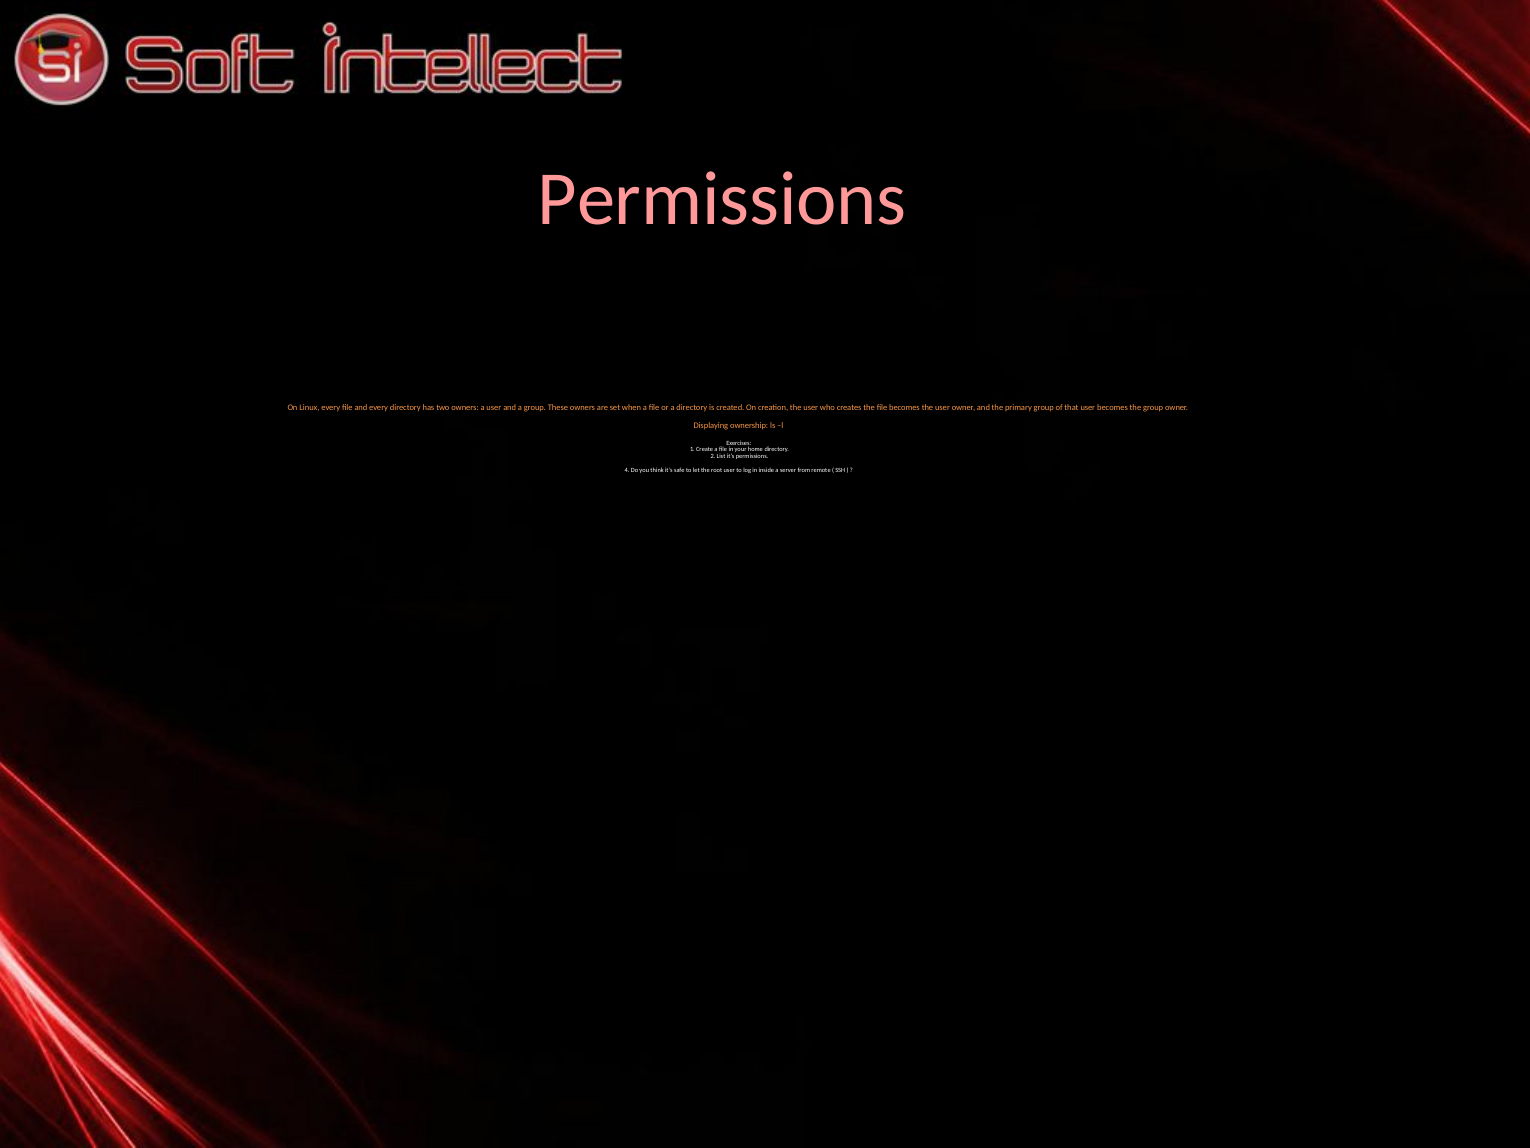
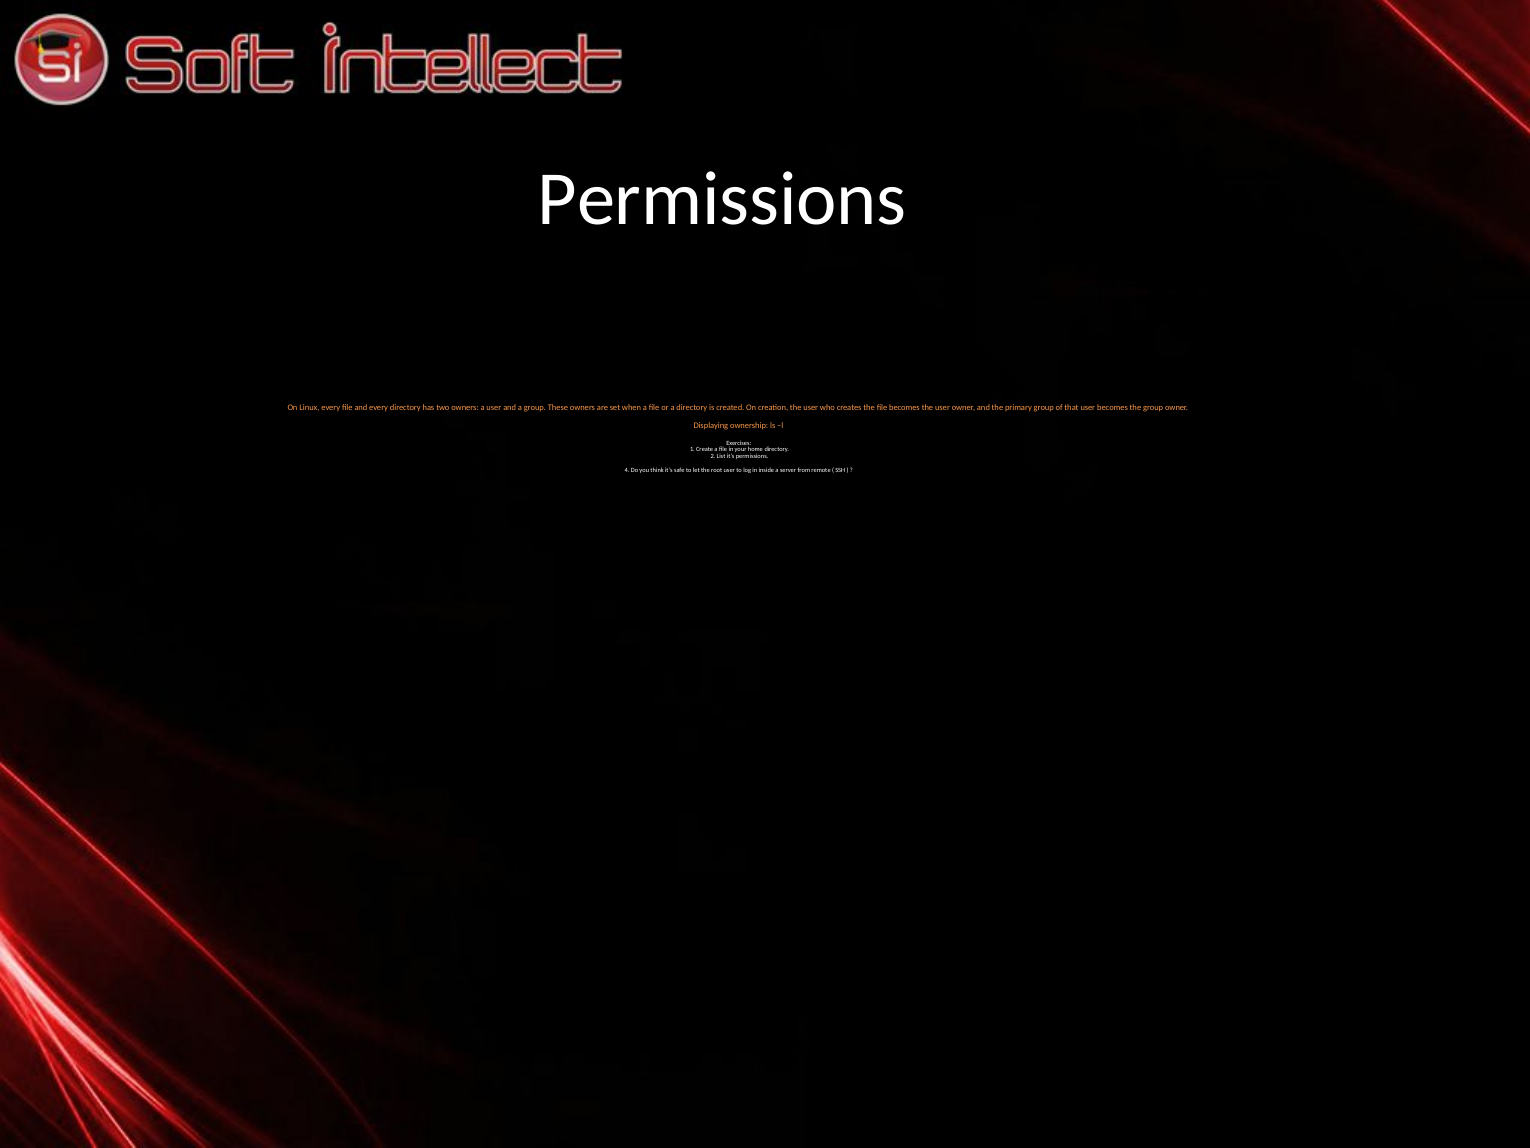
Permissions colour: pink -> white (722, 199)
